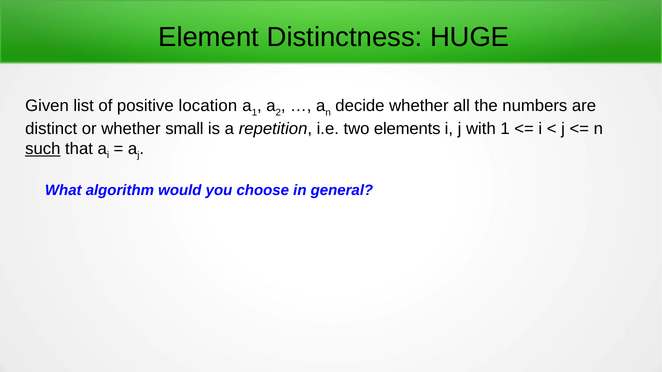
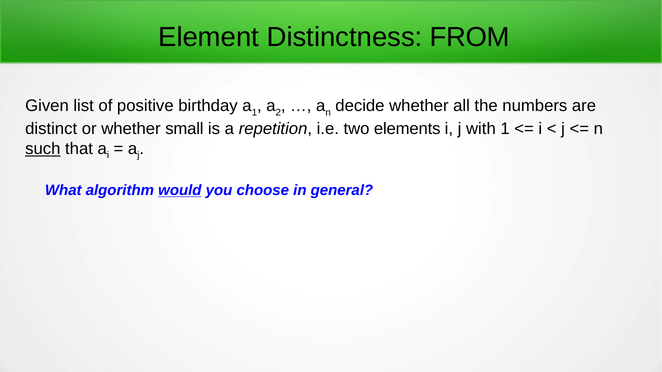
HUGE: HUGE -> FROM (470, 37)
location: location -> birthday (208, 106)
would underline: none -> present (180, 190)
